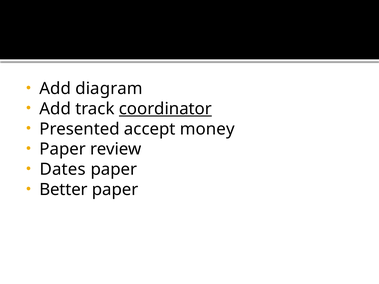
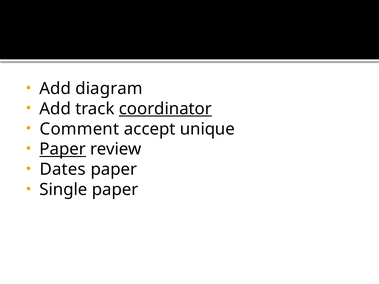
Presented: Presented -> Comment (79, 129)
money: money -> unique (207, 129)
Paper underline: none -> present (63, 149)
Better: Better -> Single (63, 190)
